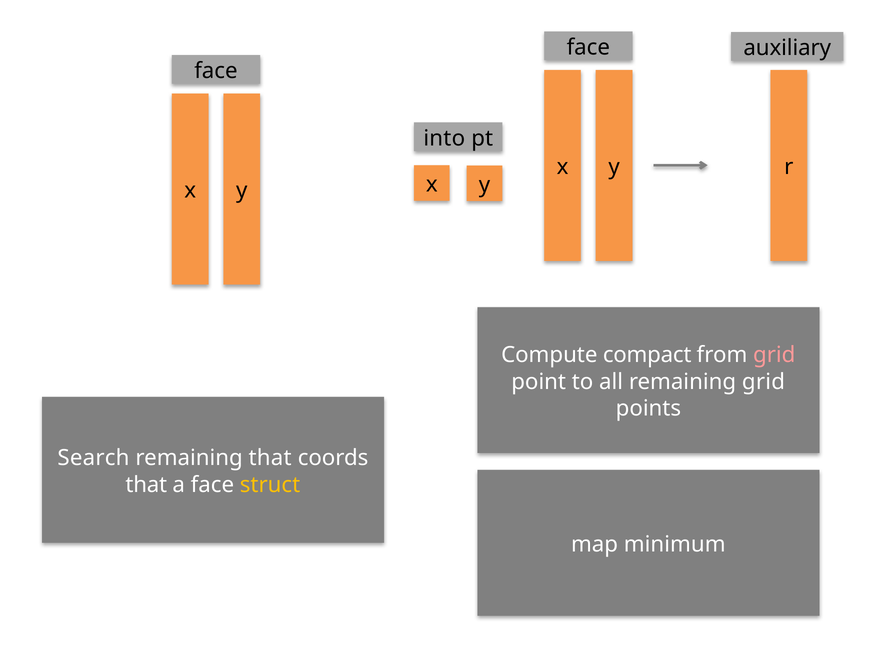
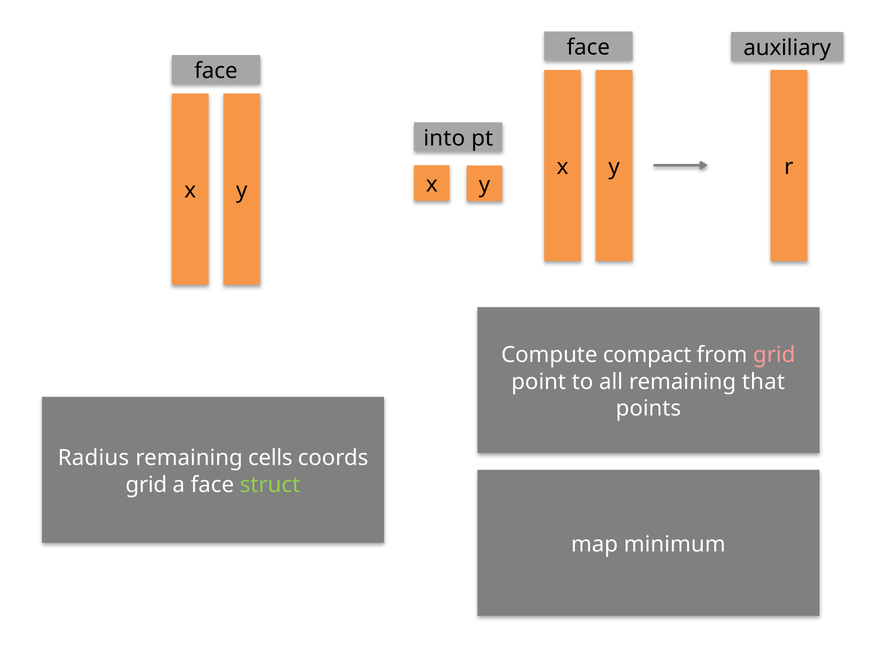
remaining grid: grid -> that (763, 382)
Search: Search -> Radius (93, 458)
remaining that: that -> cells (270, 458)
that: that -> grid (146, 485)
struct colour: yellow -> light green (270, 485)
